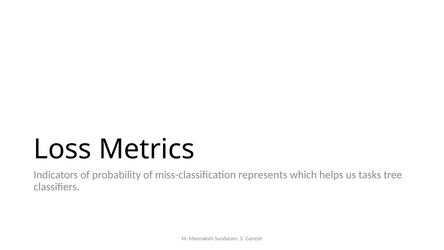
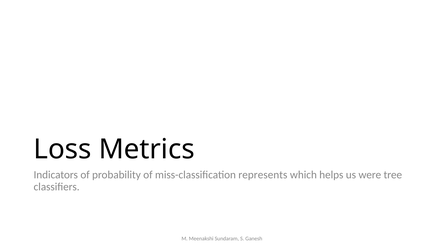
tasks: tasks -> were (370, 175)
